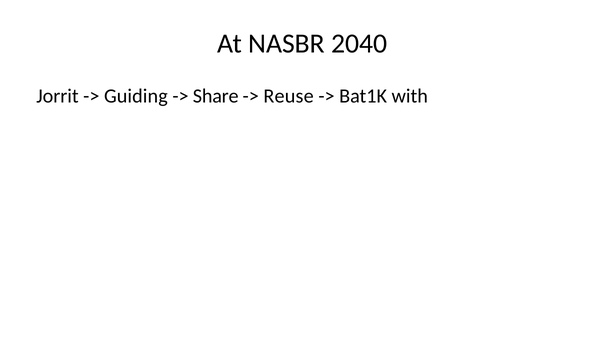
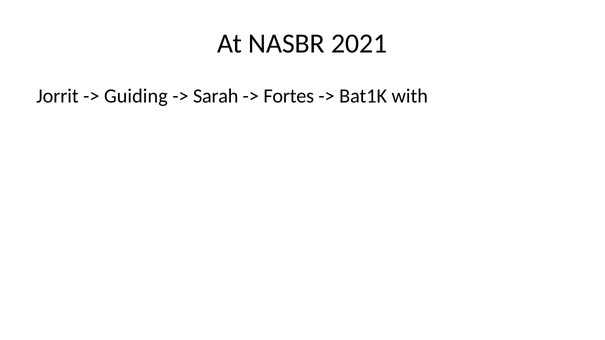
2040: 2040 -> 2021 (359, 44)
Share: Share -> Sarah (216, 96)
Reuse: Reuse -> Fortes (289, 96)
